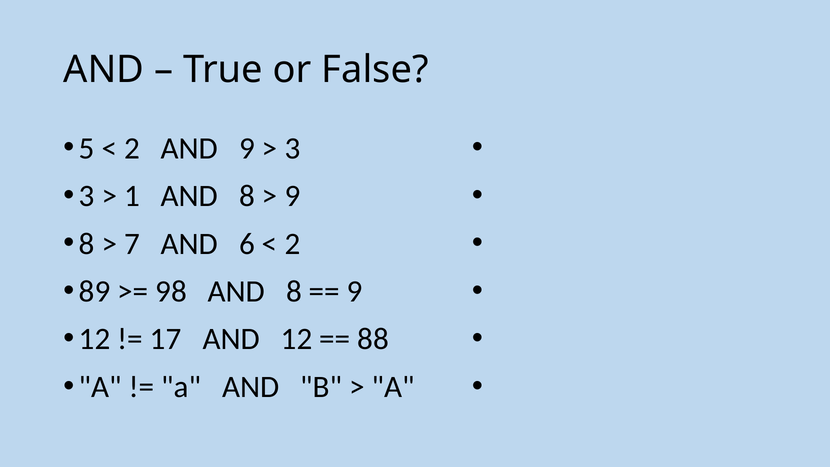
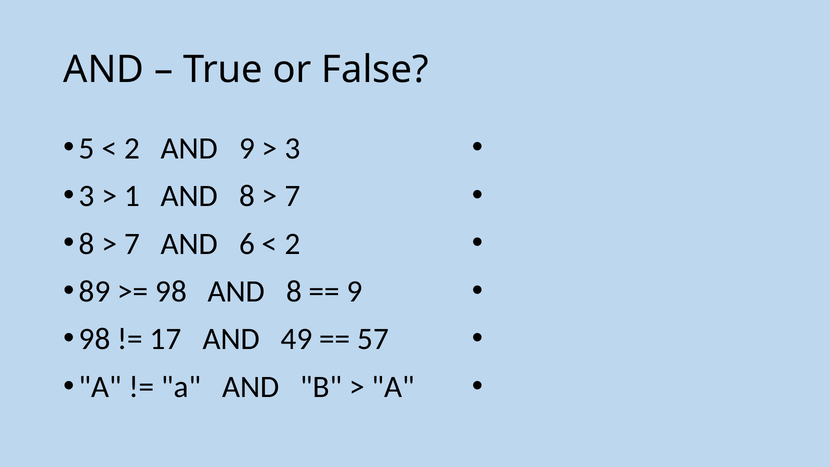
9: 9 -> 7 (292, 196)
12: 12 -> 98 (95, 339)
AND 12: 12 -> 49 (297, 339)
88: 88 -> 57 (373, 339)
